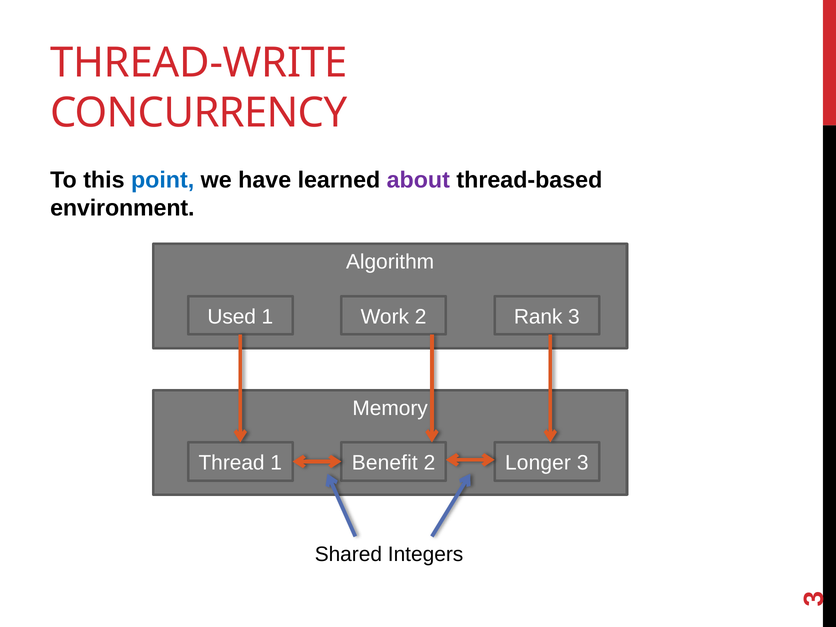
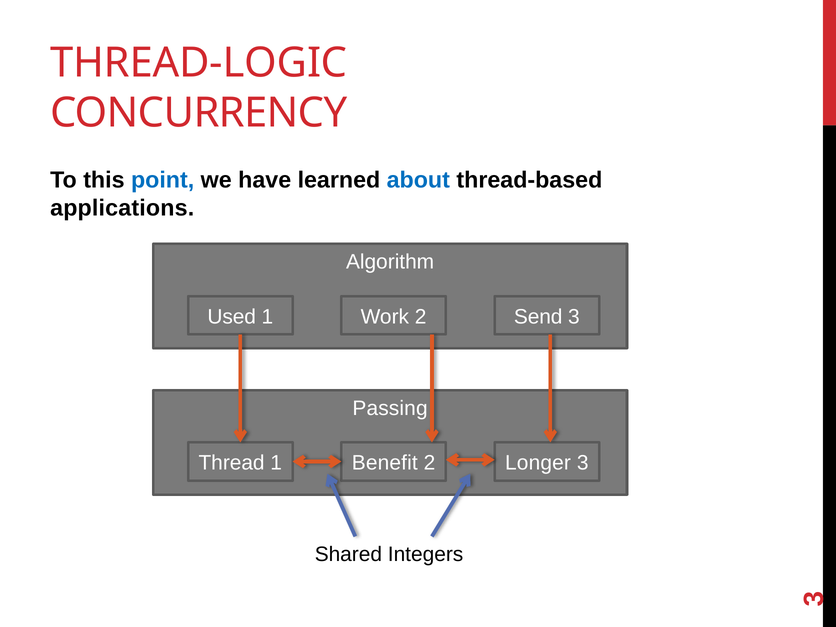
THREAD-WRITE: THREAD-WRITE -> THREAD-LOGIC (199, 63)
about colour: purple -> blue (418, 180)
environment: environment -> applications (122, 208)
Rank: Rank -> Send (538, 317)
Memory: Memory -> Passing (390, 408)
